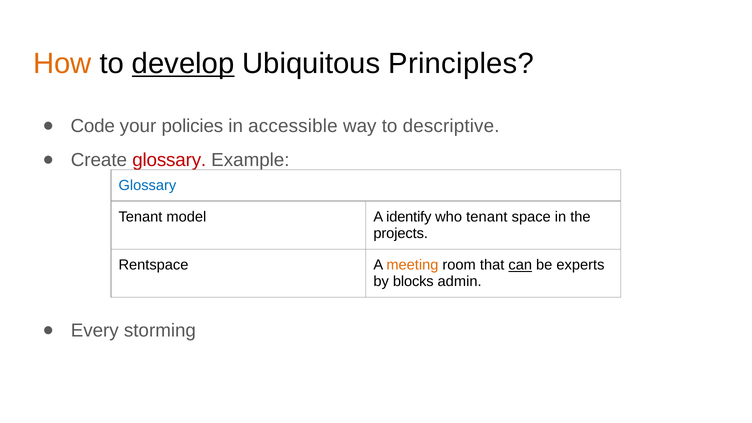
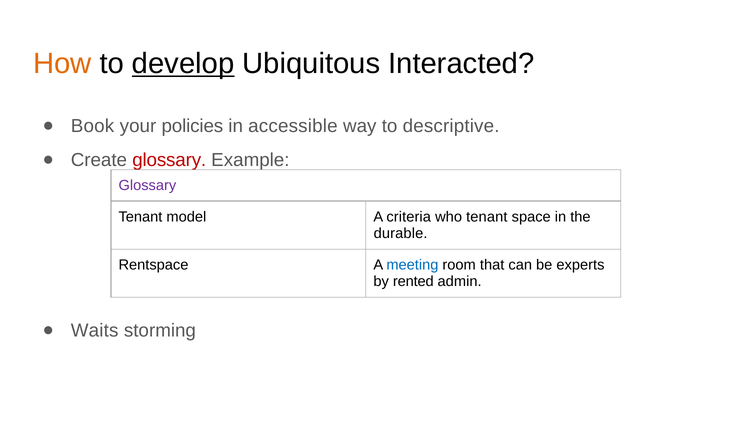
Principles: Principles -> Interacted (461, 64)
Code: Code -> Book (93, 126)
Glossary colour: blue -> purple (147, 186)
identify: identify -> criteria (409, 217)
projects: projects -> durable (401, 233)
meeting colour: orange -> blue (412, 265)
can underline: present -> none (520, 265)
blocks: blocks -> rented (413, 282)
Every: Every -> Waits (95, 331)
